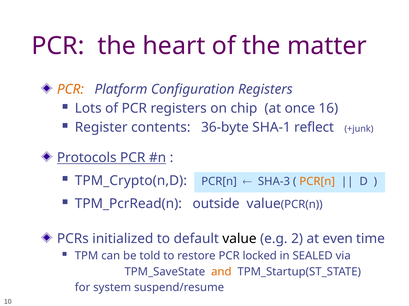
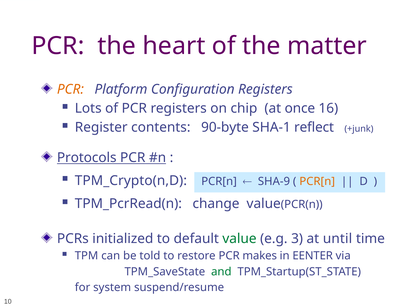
36-byte: 36-byte -> 90-byte (225, 128)
SHA-3: SHA-3 -> SHA-9 (274, 182)
outside: outside -> change (216, 204)
value colour: black -> green (239, 239)
2: 2 -> 3 (297, 239)
even: even -> until (338, 239)
locked: locked -> makes (260, 256)
SEALED: SEALED -> EENTER (313, 256)
and colour: orange -> green (221, 272)
